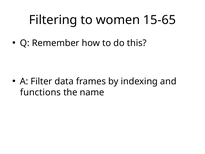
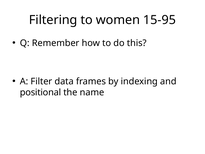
15-65: 15-65 -> 15-95 (160, 20)
functions: functions -> positional (41, 92)
